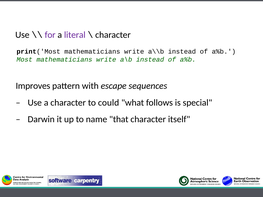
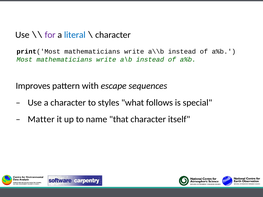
literal colour: purple -> blue (75, 35)
could: could -> styles (109, 103)
Darwin: Darwin -> Matter (41, 119)
